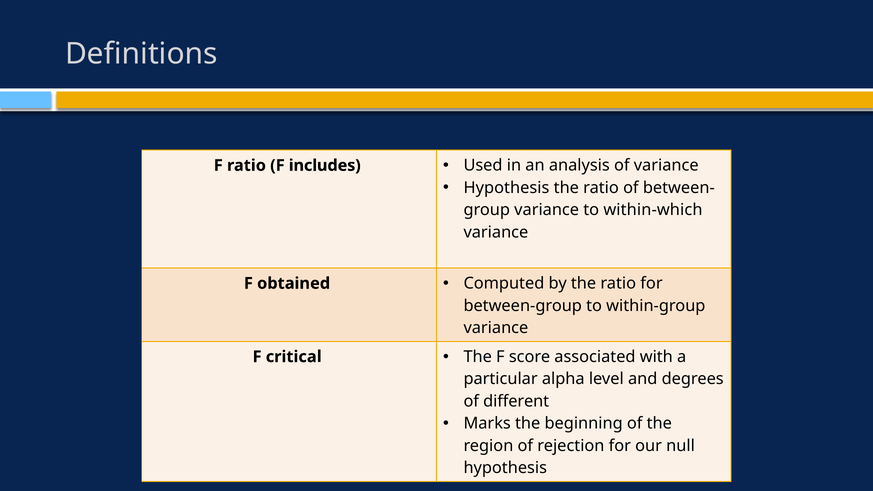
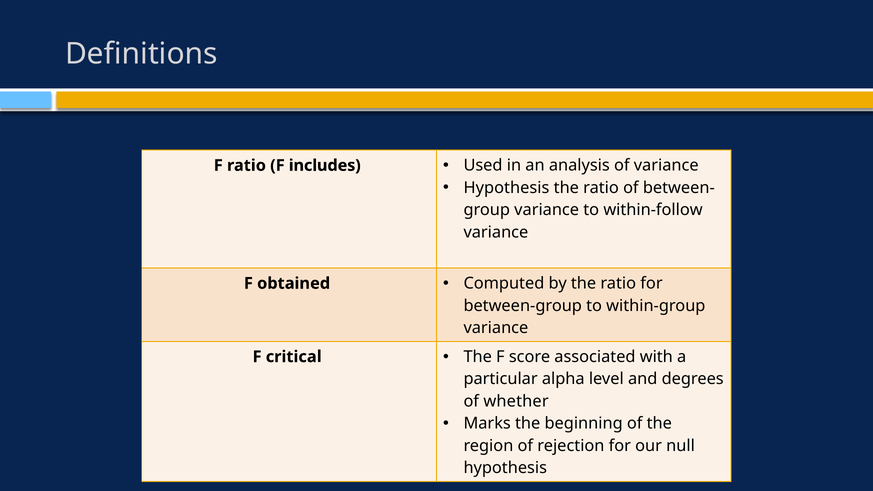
within-which: within-which -> within-follow (653, 210)
different: different -> whether (516, 401)
